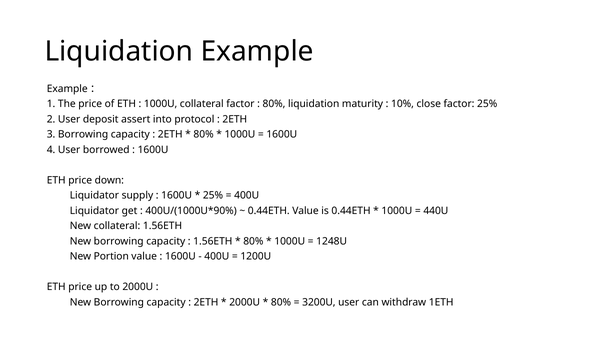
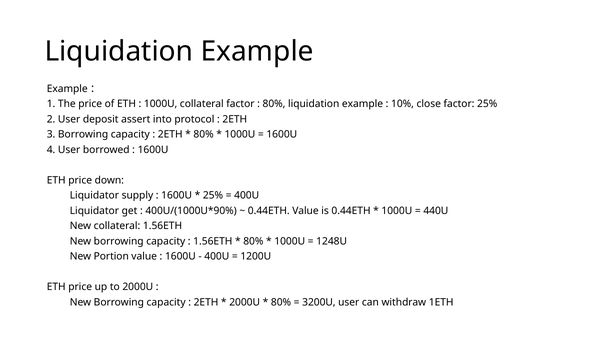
80% liquidation maturity: maturity -> example (363, 104)
